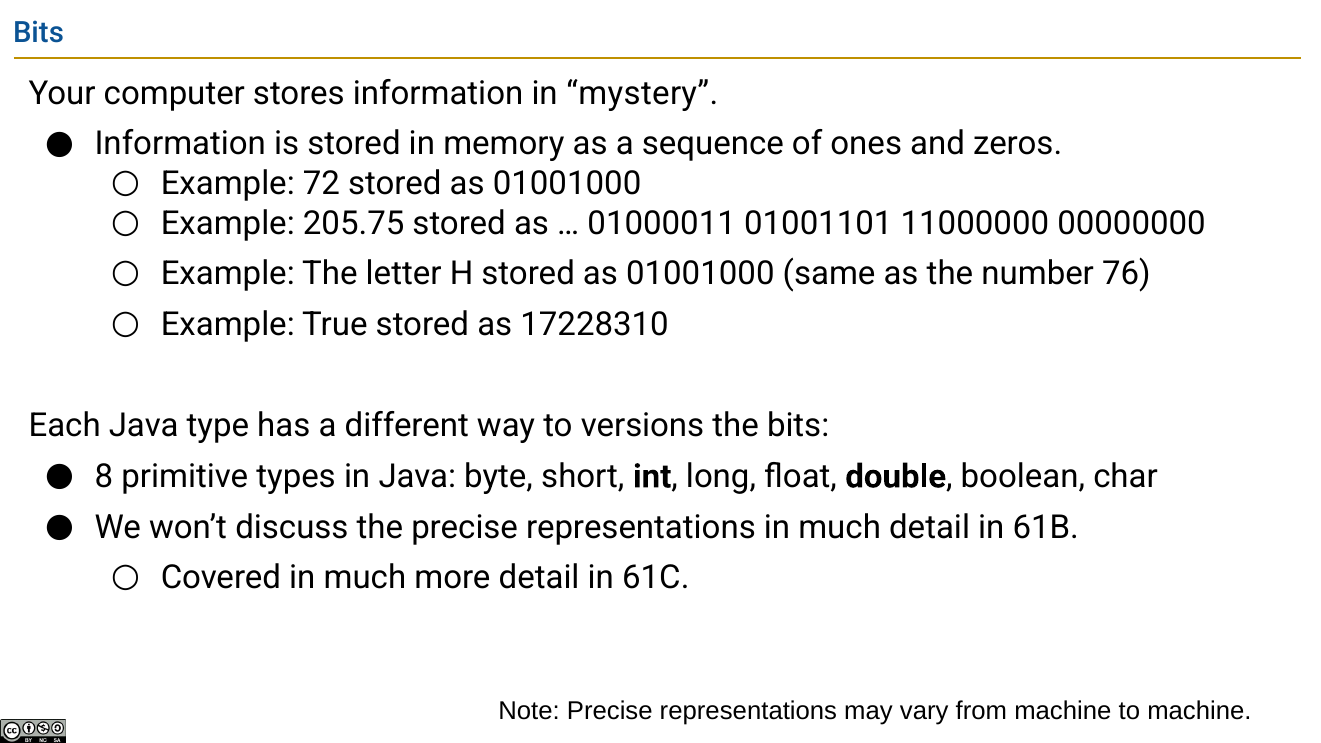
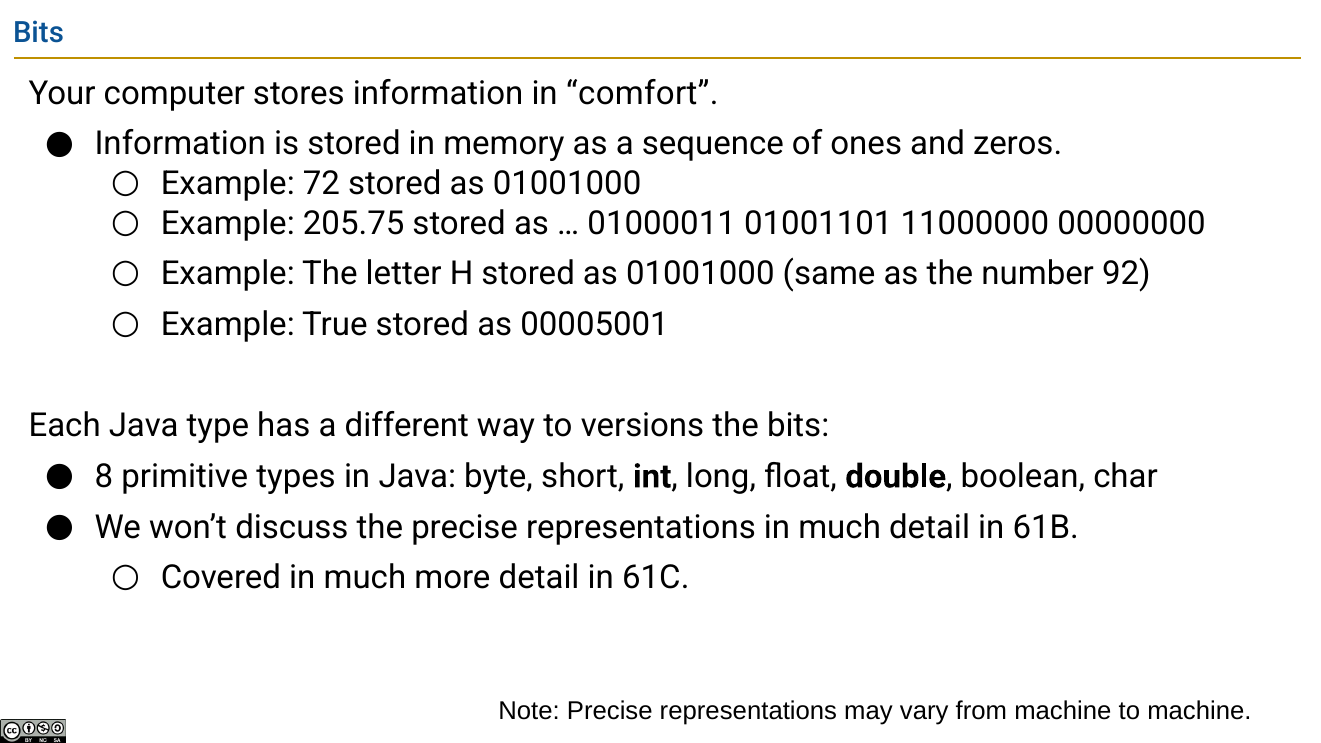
mystery: mystery -> comfort (642, 93)
76: 76 -> 92 (1126, 274)
17228310: 17228310 -> 00005001 (595, 325)
